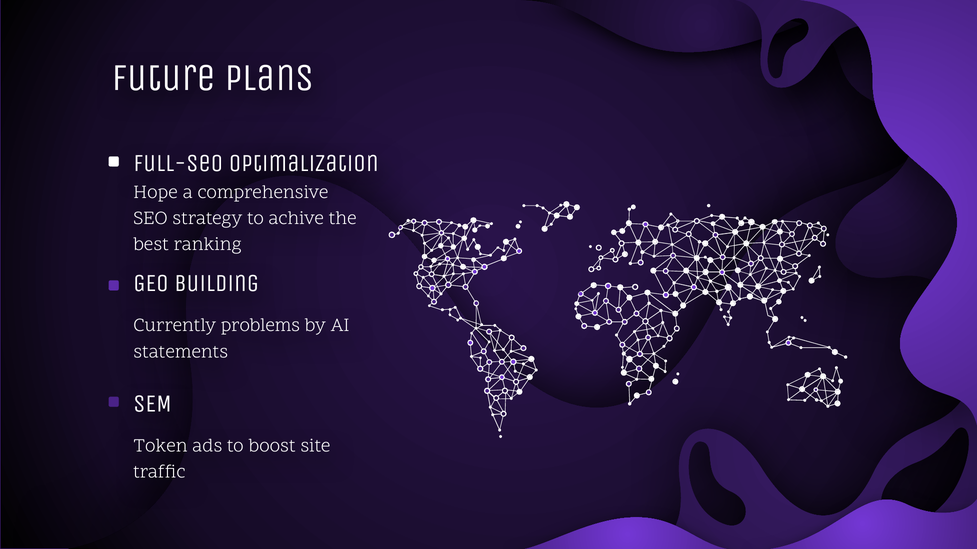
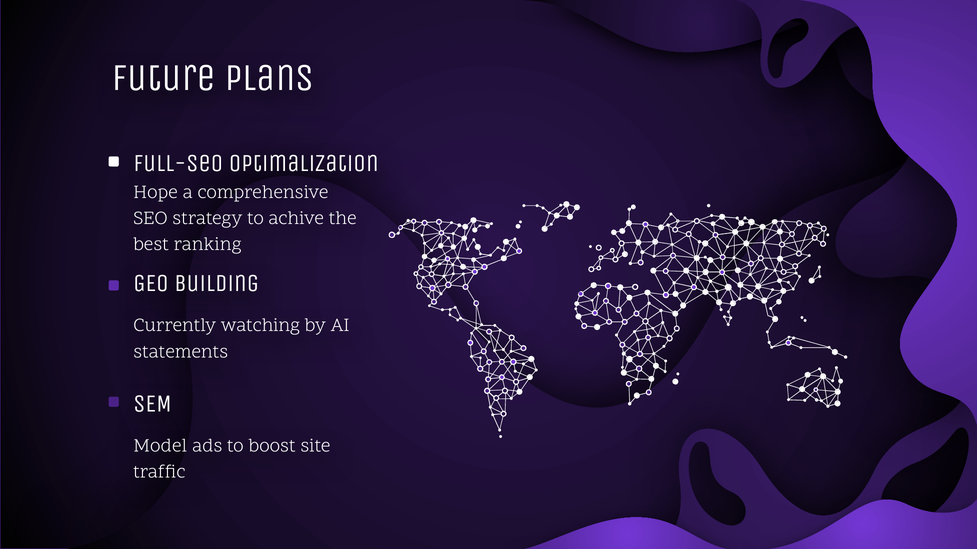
problems: problems -> watching (260, 325)
Token: Token -> Model (160, 446)
